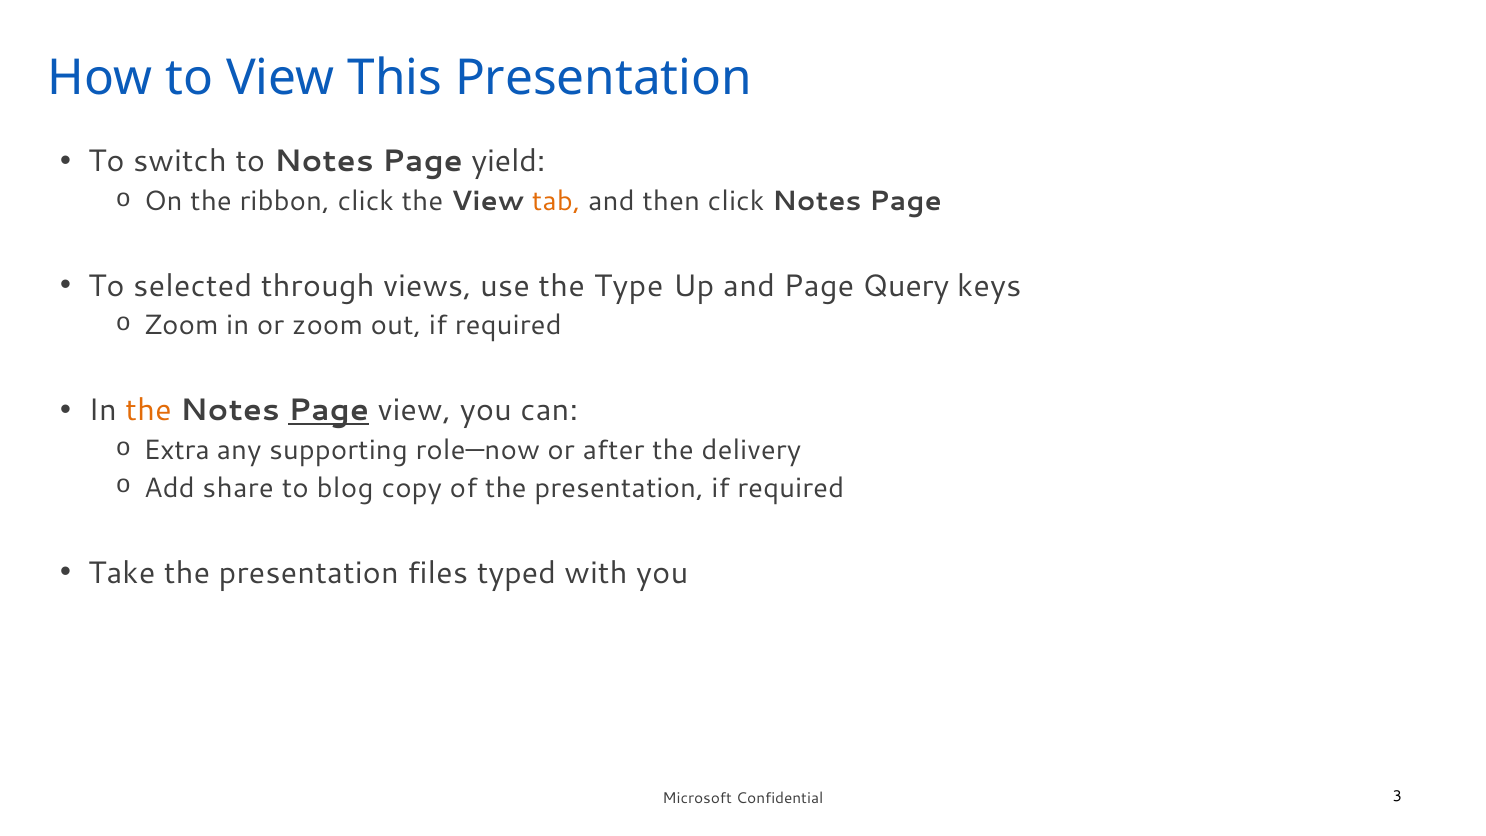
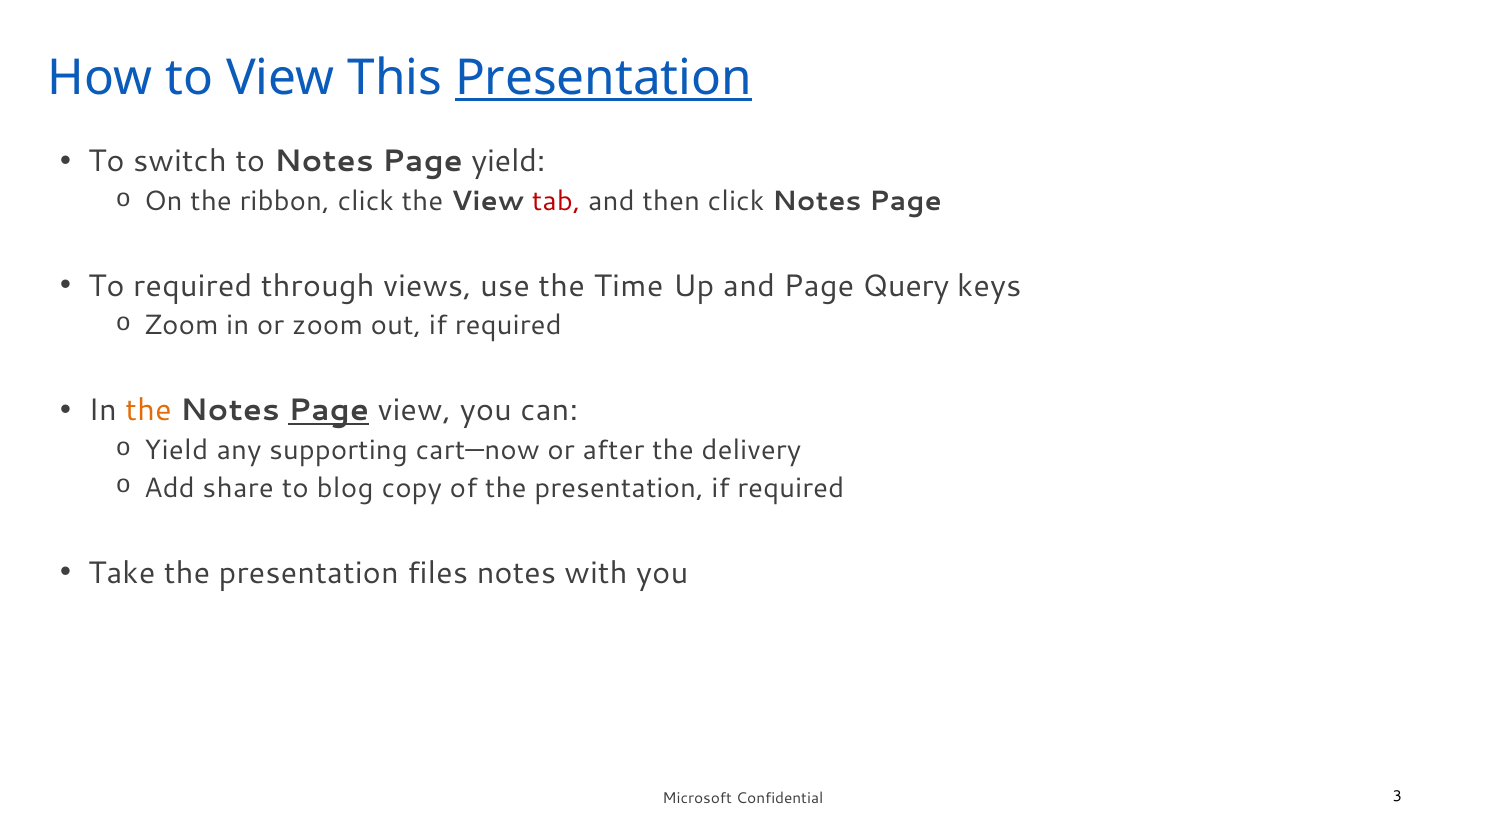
Presentation underline: none -> present (603, 78)
tab colour: orange -> red (556, 201)
To selected: selected -> required (193, 286)
Type: Type -> Time (629, 286)
Extra: Extra -> Yield (176, 450)
role—now: role—now -> cart—now (478, 450)
files typed: typed -> notes (516, 573)
